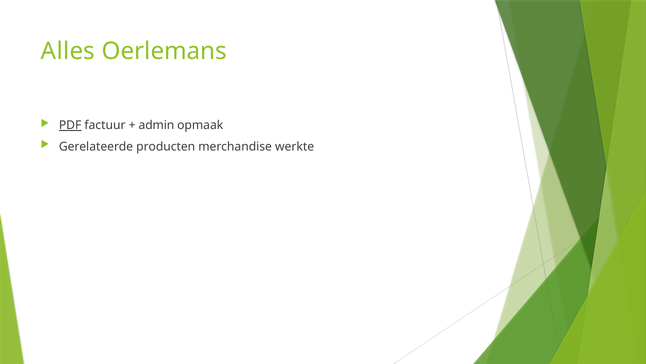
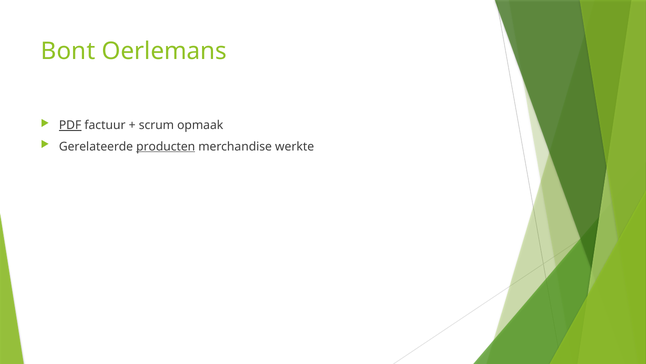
Alles: Alles -> Bont (68, 51)
admin: admin -> scrum (156, 125)
producten underline: none -> present (166, 146)
